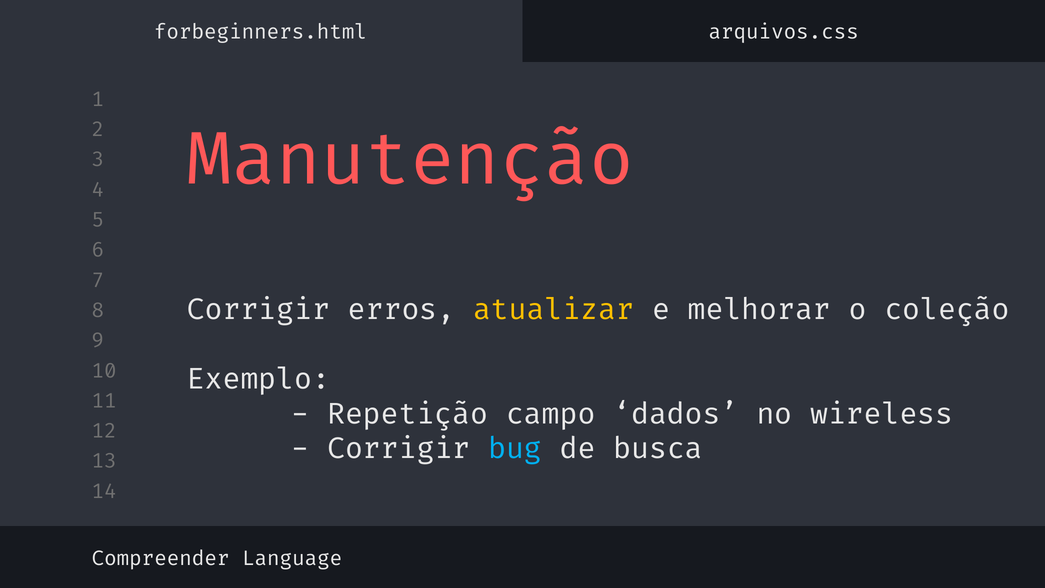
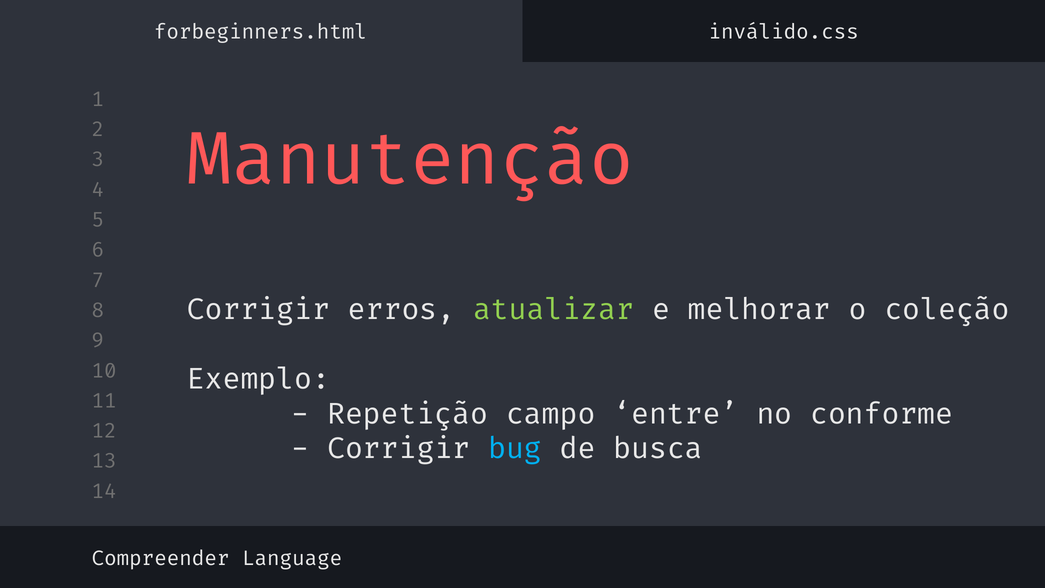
arquivos.css: arquivos.css -> inválido.css (784, 32)
atualizar colour: yellow -> light green (554, 309)
dados: dados -> entre (676, 414)
wireless: wireless -> conforme (882, 414)
